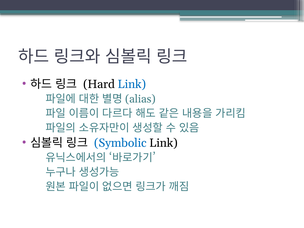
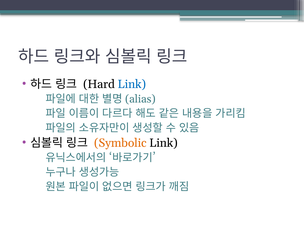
Symbolic colour: blue -> orange (120, 143)
